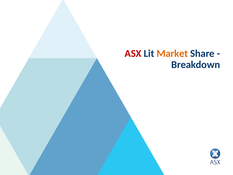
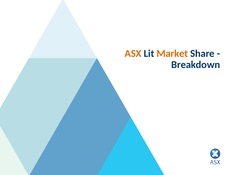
ASX colour: red -> orange (133, 53)
